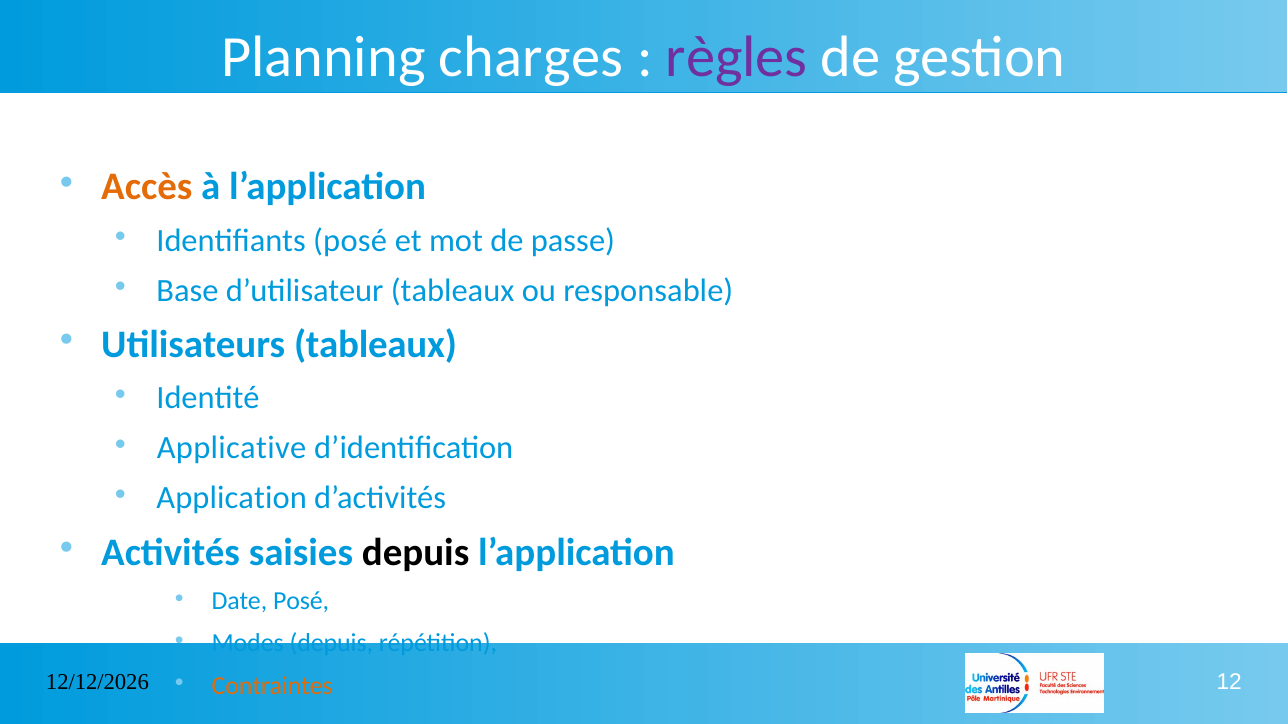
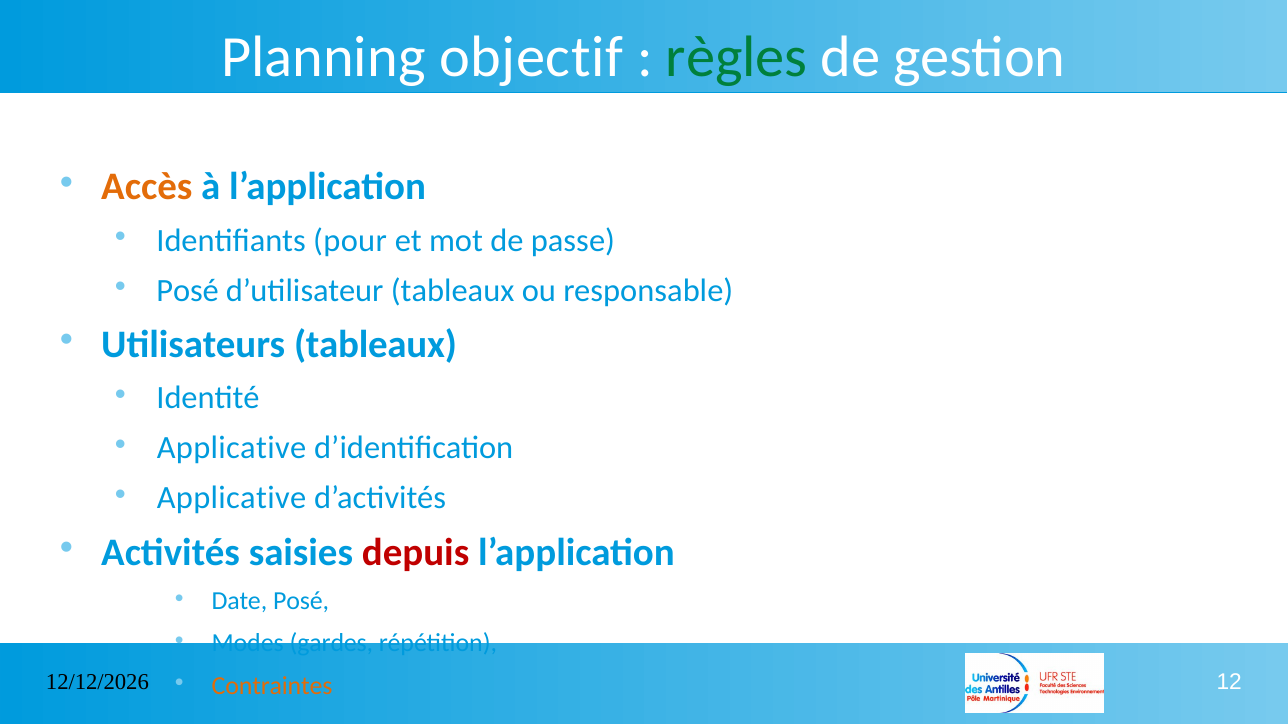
charges: charges -> objectif (531, 58)
règles colour: purple -> green (737, 58)
Identifiants posé: posé -> pour (350, 241)
Base: Base -> Posé (188, 291)
Application: Application -> Applicative (231, 498)
depuis colour: black -> red (416, 553)
Modes depuis: depuis -> gardes (331, 644)
